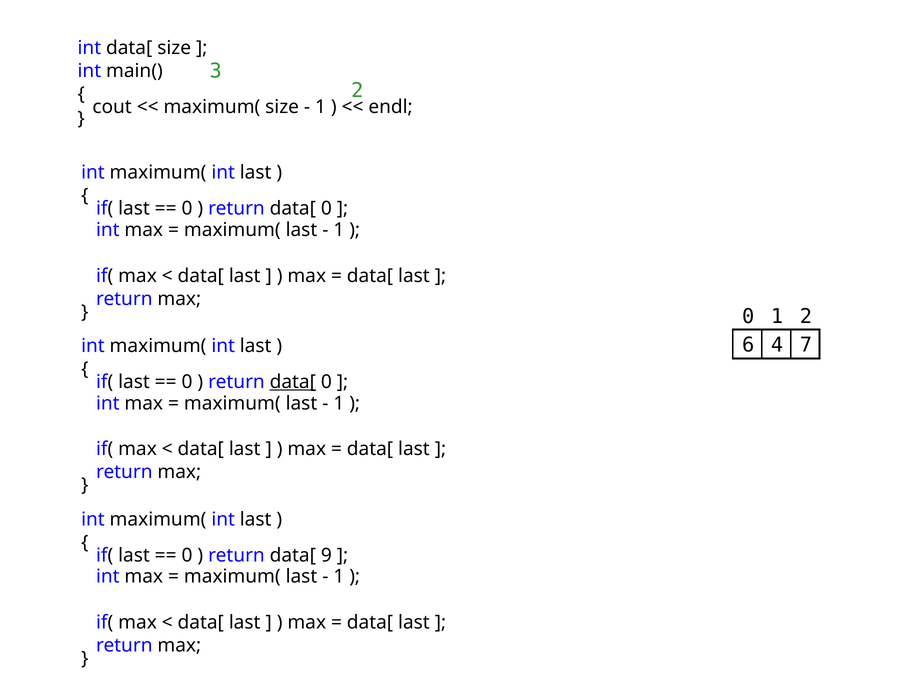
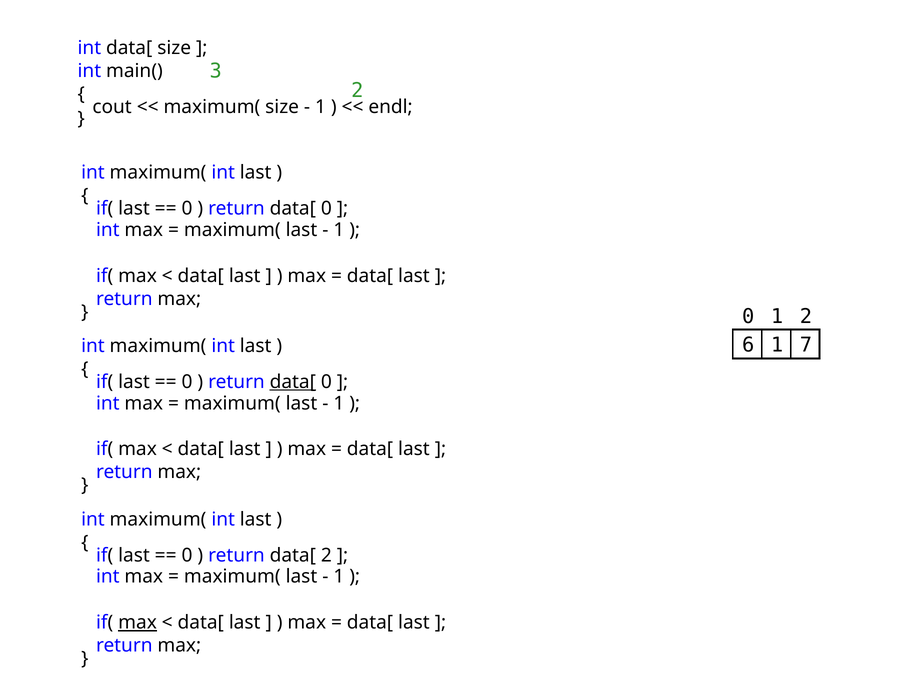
6 4: 4 -> 1 (777, 345)
data[ 9: 9 -> 2 (326, 555)
max underline: none -> present (138, 622)
